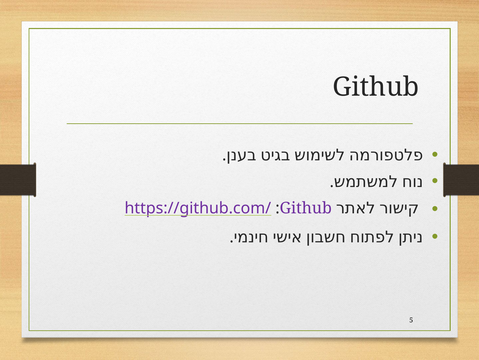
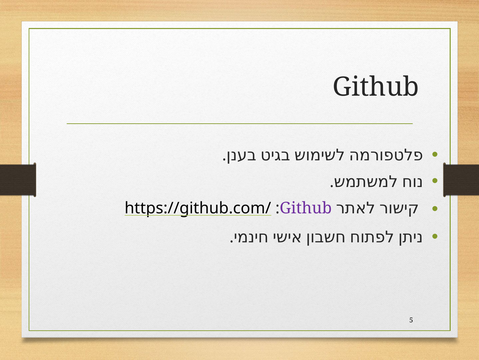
https://github.com/ colour: purple -> black (198, 208)
